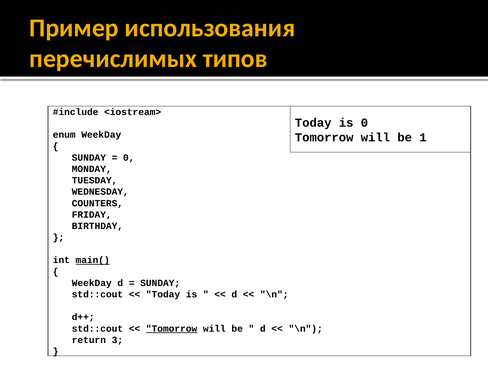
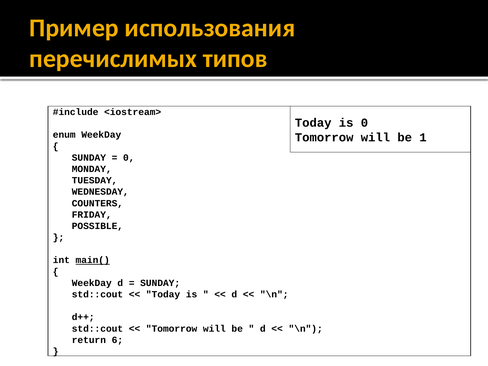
BIRTHDAY: BIRTHDAY -> POSSIBLE (97, 226)
Tomorrow underline: present -> none (172, 329)
3: 3 -> 6 (117, 340)
